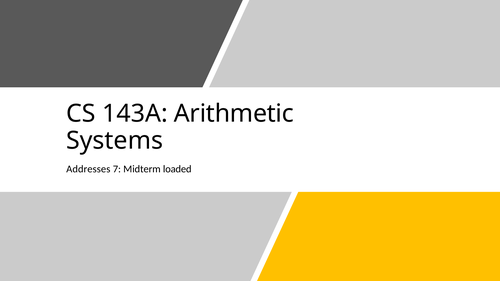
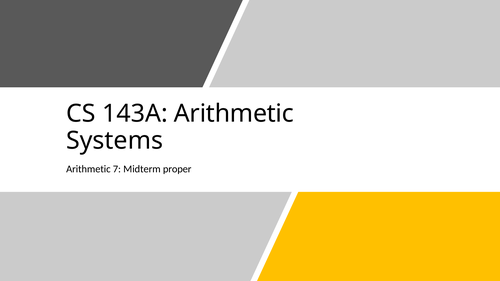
Addresses: Addresses -> Arithmetic (88, 169)
loaded: loaded -> proper (177, 169)
